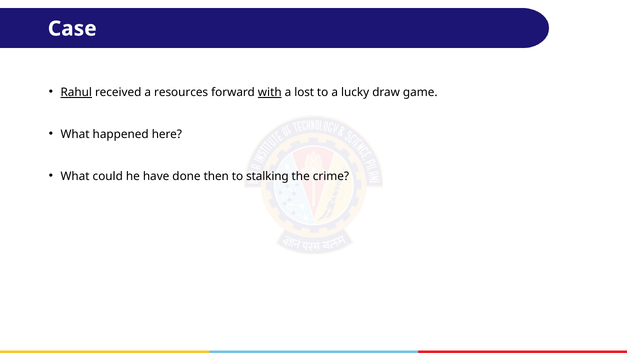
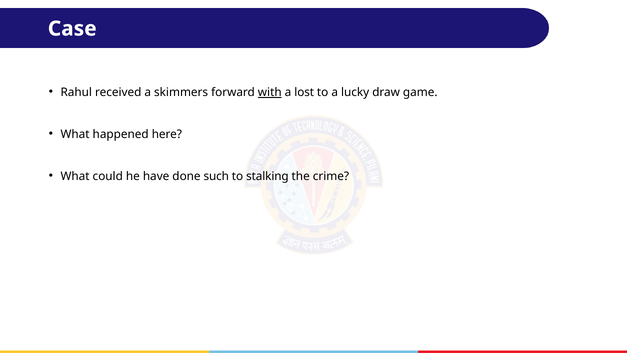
Rahul underline: present -> none (76, 92)
resources: resources -> skimmers (181, 92)
then: then -> such (216, 176)
